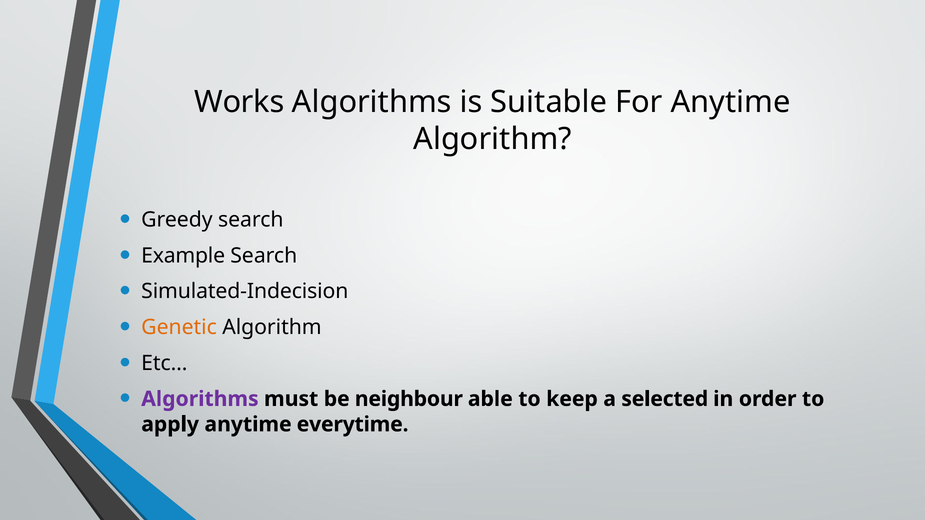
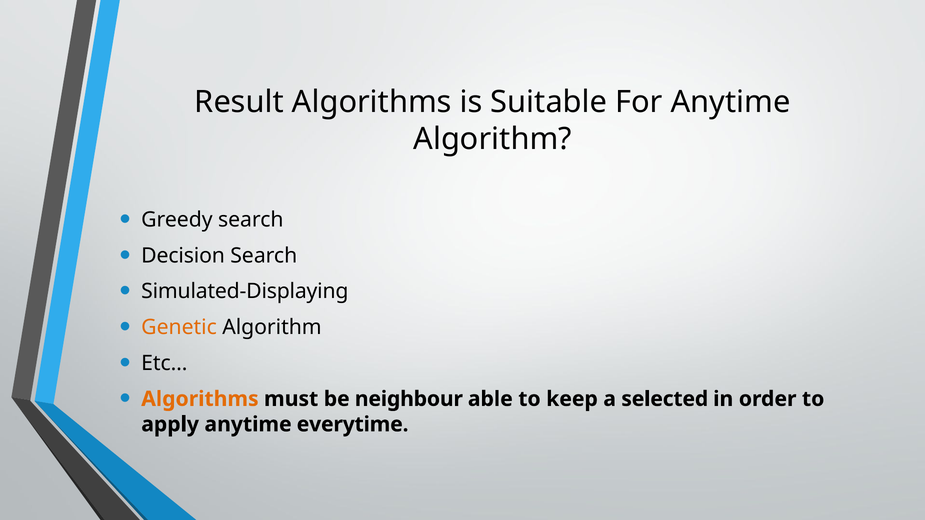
Works: Works -> Result (239, 102)
Example: Example -> Decision (183, 256)
Simulated-Indecision: Simulated-Indecision -> Simulated-Displaying (245, 292)
Algorithms colour: purple -> orange (200, 399)
